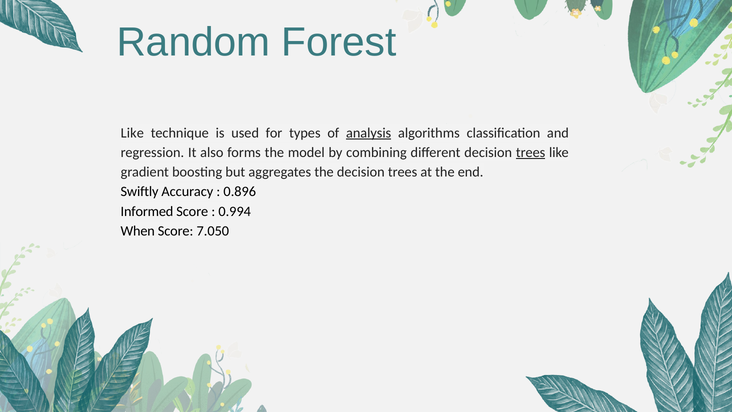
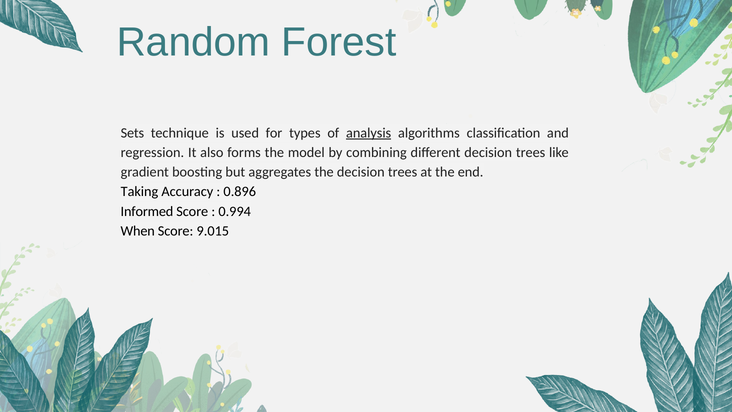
Like: Like -> Sets (132, 133)
trees underline: present -> none (531, 152)
Swiftly: Swiftly -> Taking (139, 192)
7.050: 7.050 -> 9.015 (213, 231)
